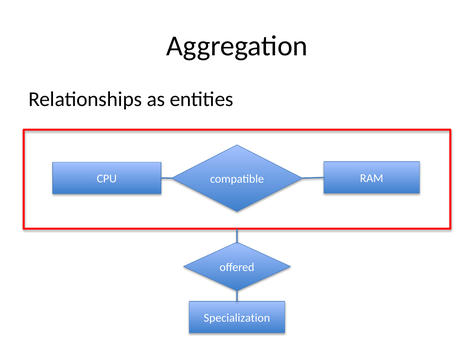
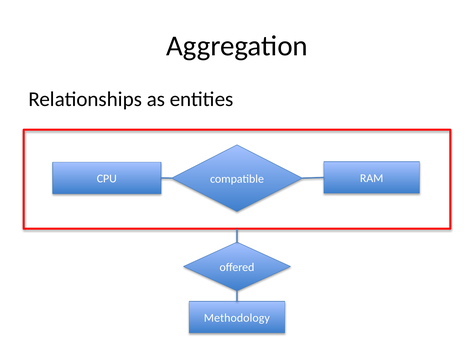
Specialization: Specialization -> Methodology (237, 318)
